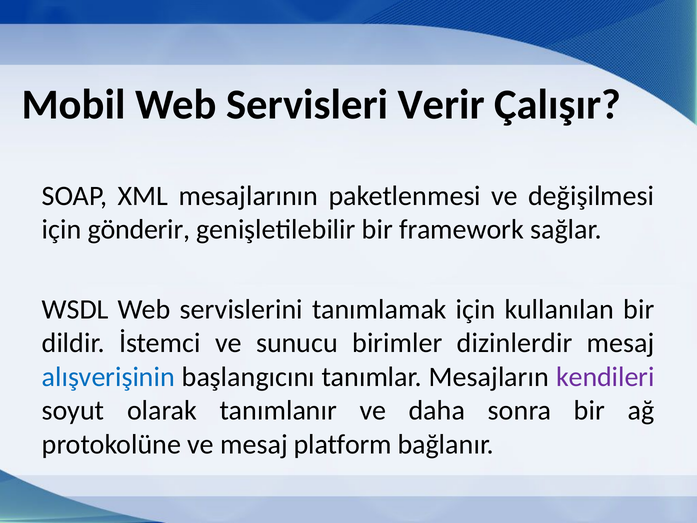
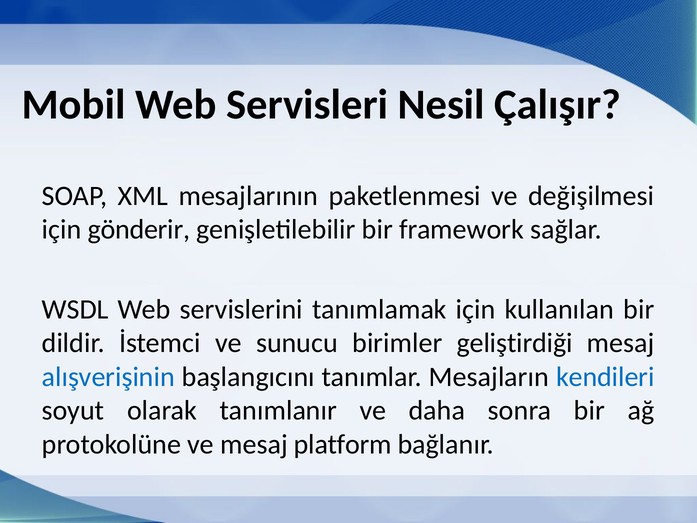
Verir: Verir -> Nesil (441, 105)
dizinlerdir: dizinlerdir -> geliştirdiği (515, 343)
kendileri colour: purple -> blue (605, 377)
